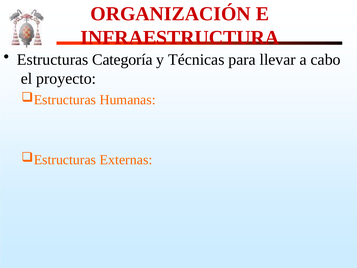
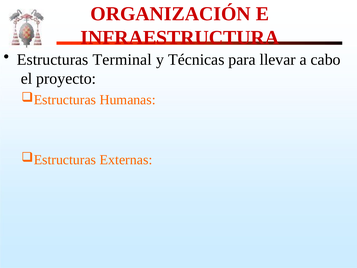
Categoría: Categoría -> Terminal (122, 60)
